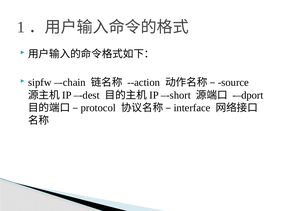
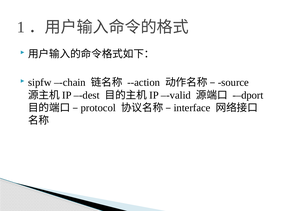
–-short: –-short -> –-valid (176, 95)
